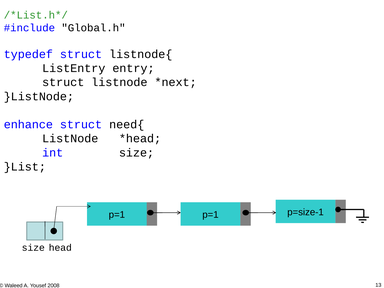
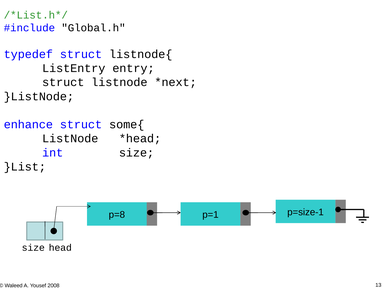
need{: need{ -> some{ (127, 125)
p=1: p=1 -> p=8 (117, 215)
